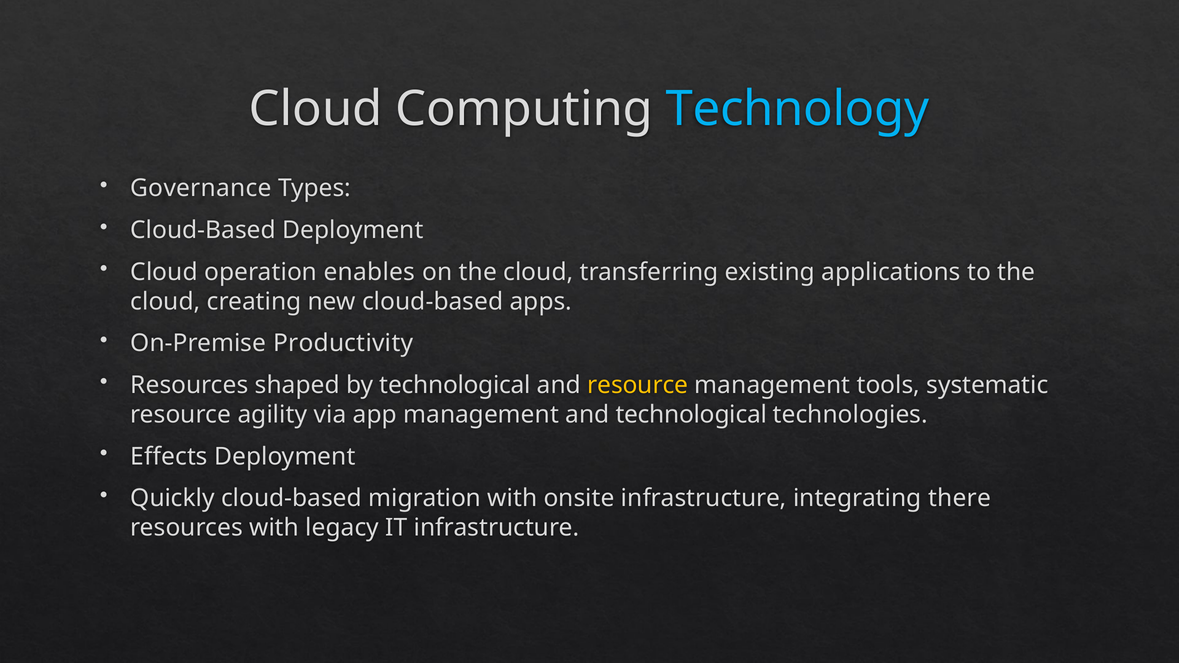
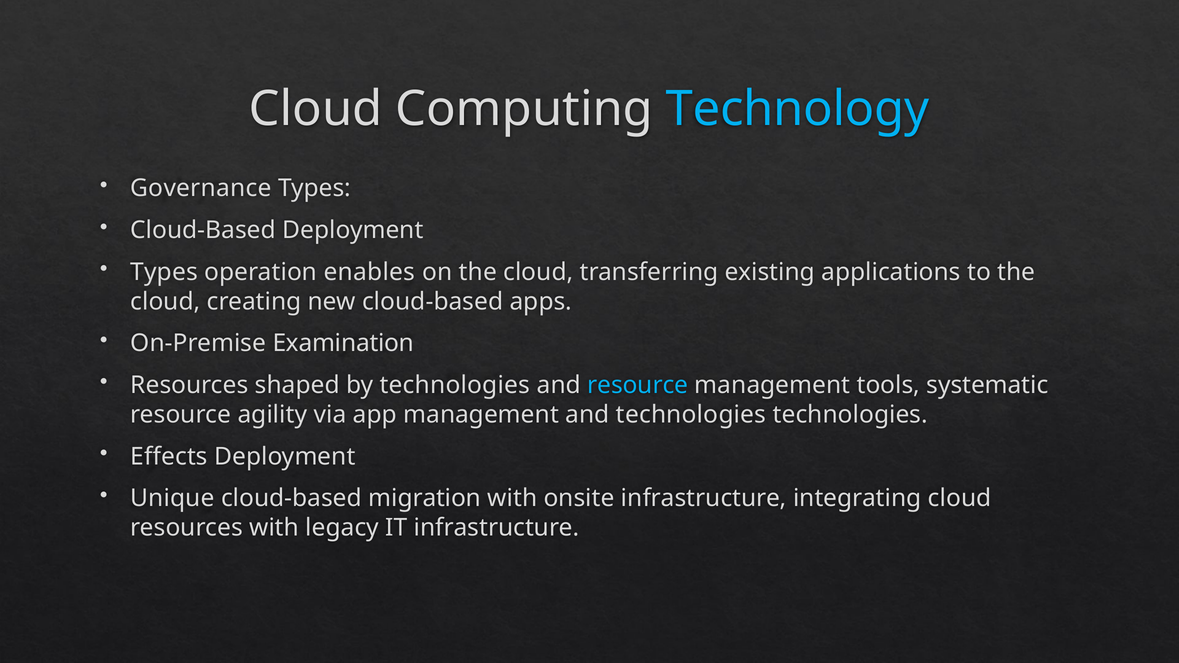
Cloud: Cloud -> Types (164, 272)
Productivity: Productivity -> Examination (343, 343)
by technological: technological -> technologies (455, 385)
resource colour: yellow -> light blue (638, 385)
and technological: technological -> technologies (691, 415)
Quickly: Quickly -> Unique (172, 498)
integrating there: there -> cloud (960, 498)
